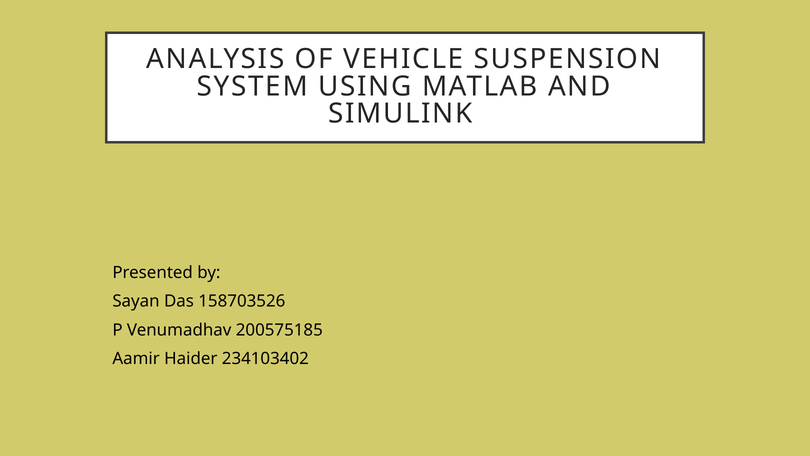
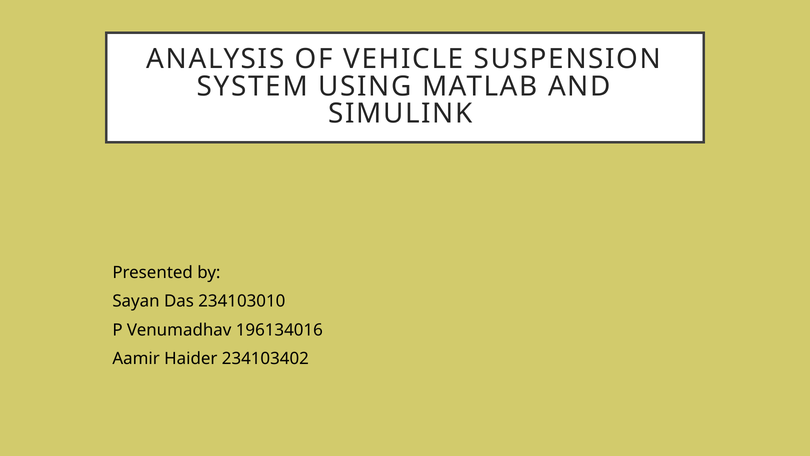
158703526: 158703526 -> 234103010 (242, 301)
200575185: 200575185 -> 196134016 (279, 330)
